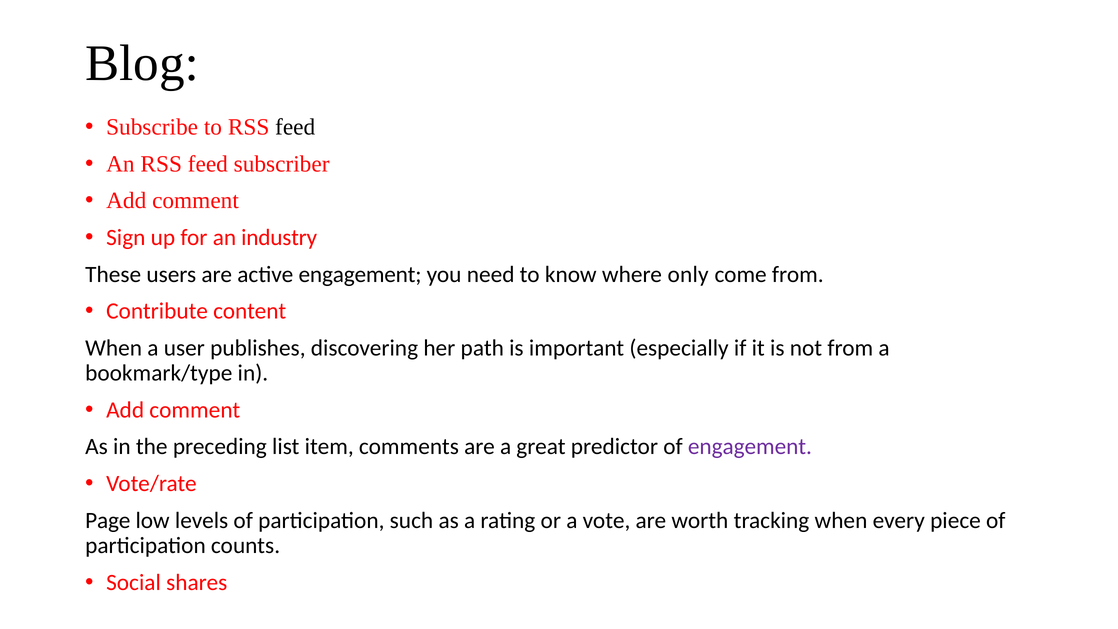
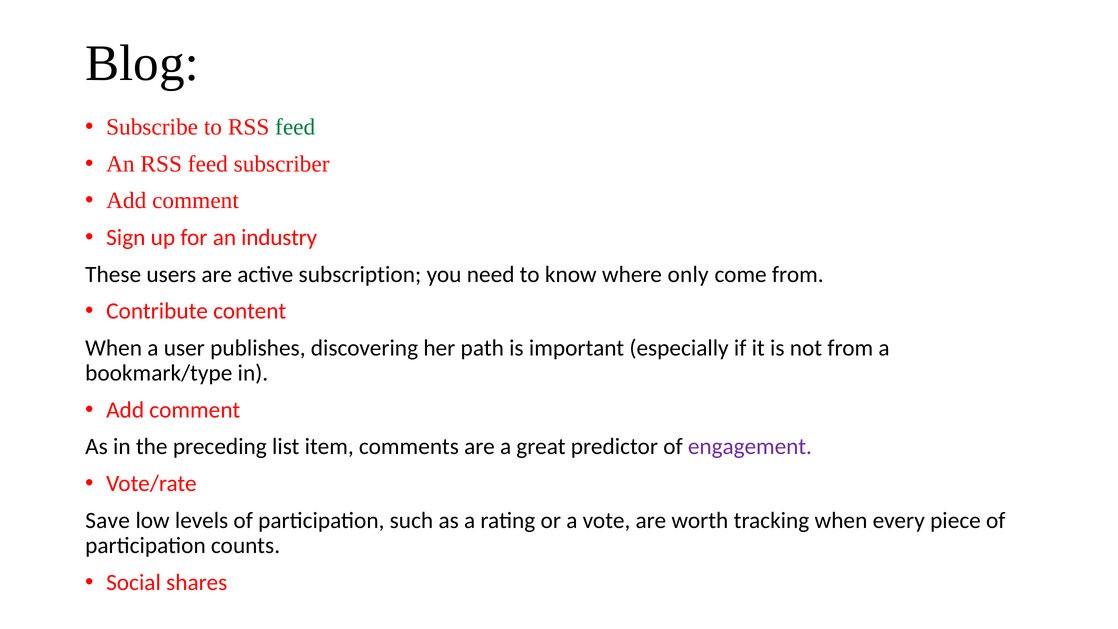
feed colour: black -> green (295, 127)
active engagement: engagement -> subscription (360, 274)
Page: Page -> Save (108, 520)
